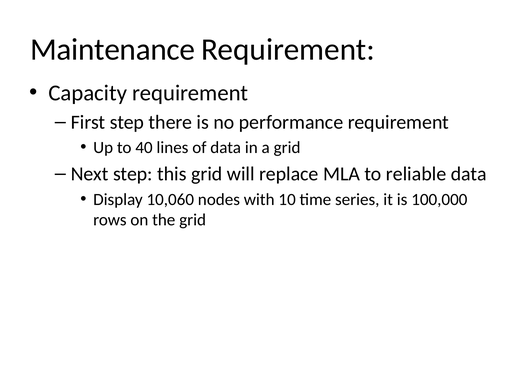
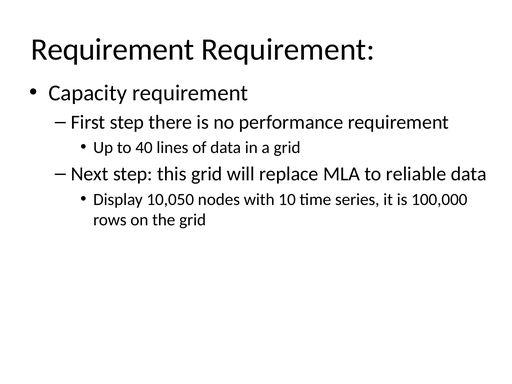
Maintenance: Maintenance -> Requirement (113, 50)
10,060: 10,060 -> 10,050 (170, 199)
